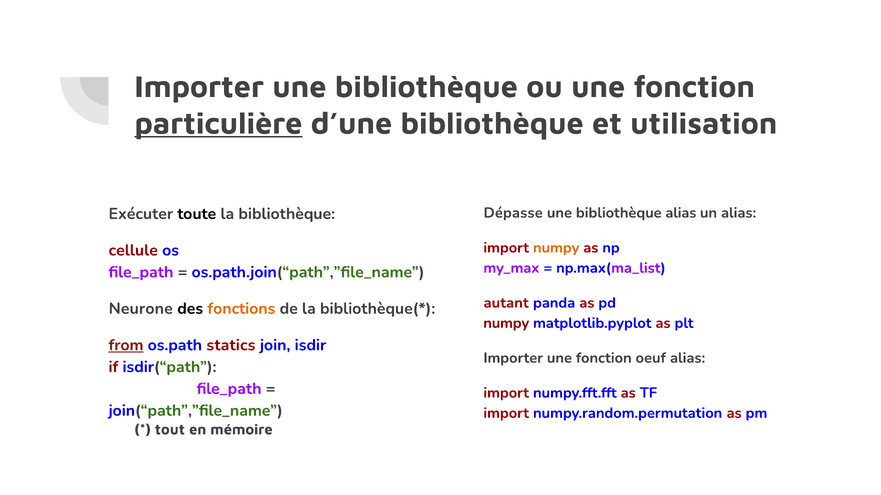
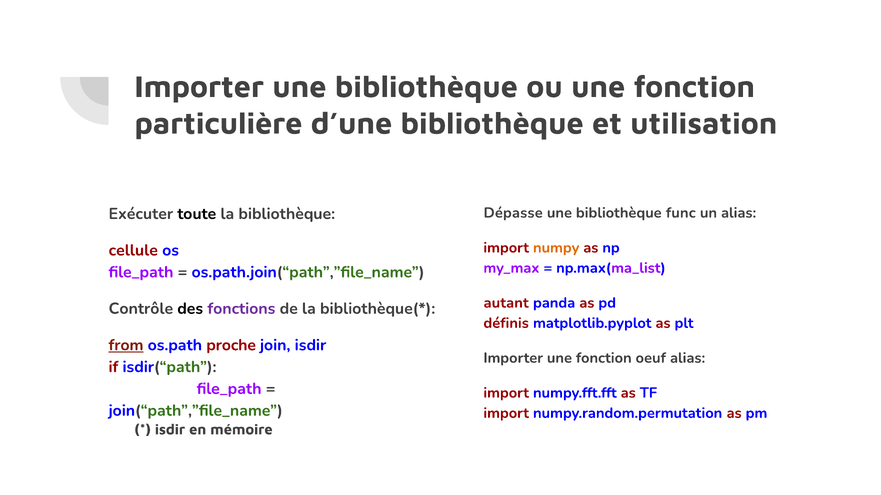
particulière underline: present -> none (218, 124)
bibliothèque alias: alias -> func (681, 213)
Neurone: Neurone -> Contrôle (141, 309)
fonctions colour: orange -> purple (241, 309)
numpy: numpy -> définis (506, 323)
statics: statics -> proche (231, 345)
tout: tout -> isdir (170, 430)
